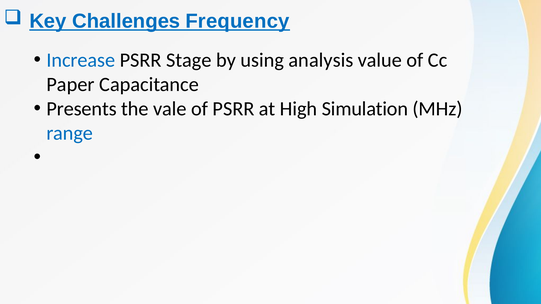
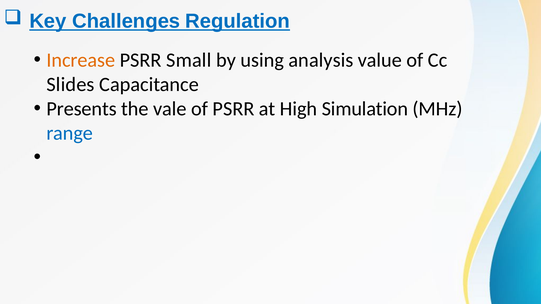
Frequency: Frequency -> Regulation (238, 21)
Increase colour: blue -> orange (81, 60)
Stage: Stage -> Small (189, 60)
Paper: Paper -> Slides (70, 85)
